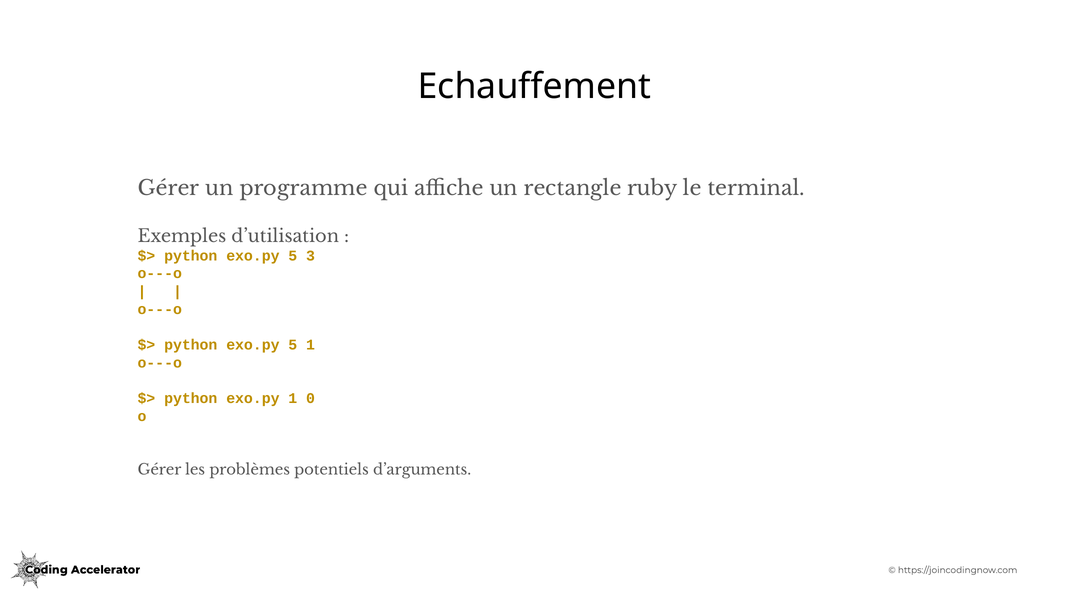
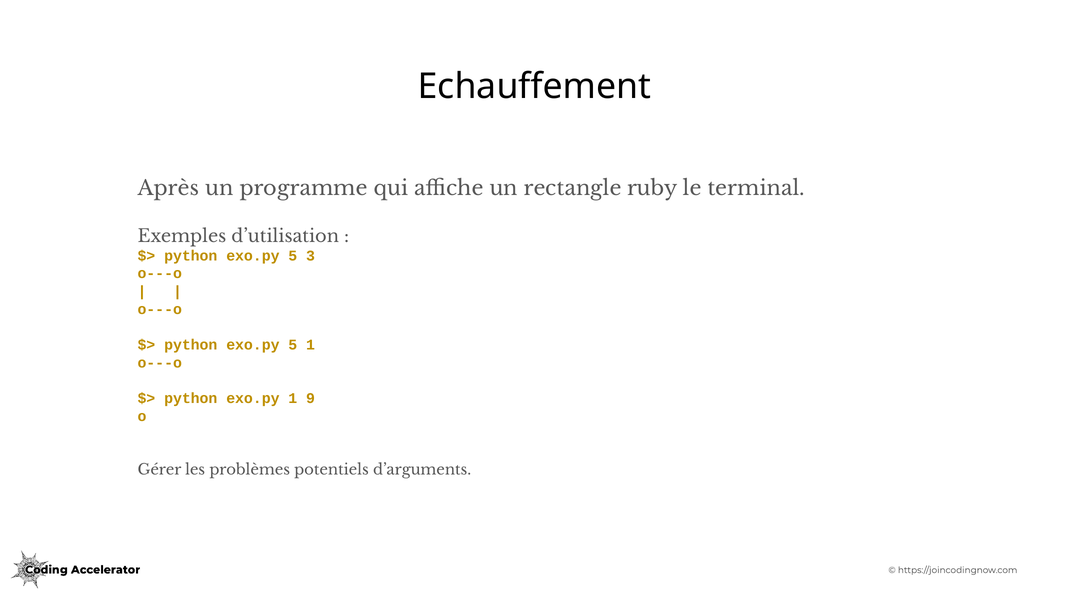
Gérer: Gérer -> Après (168, 188)
0: 0 -> 9 (311, 398)
